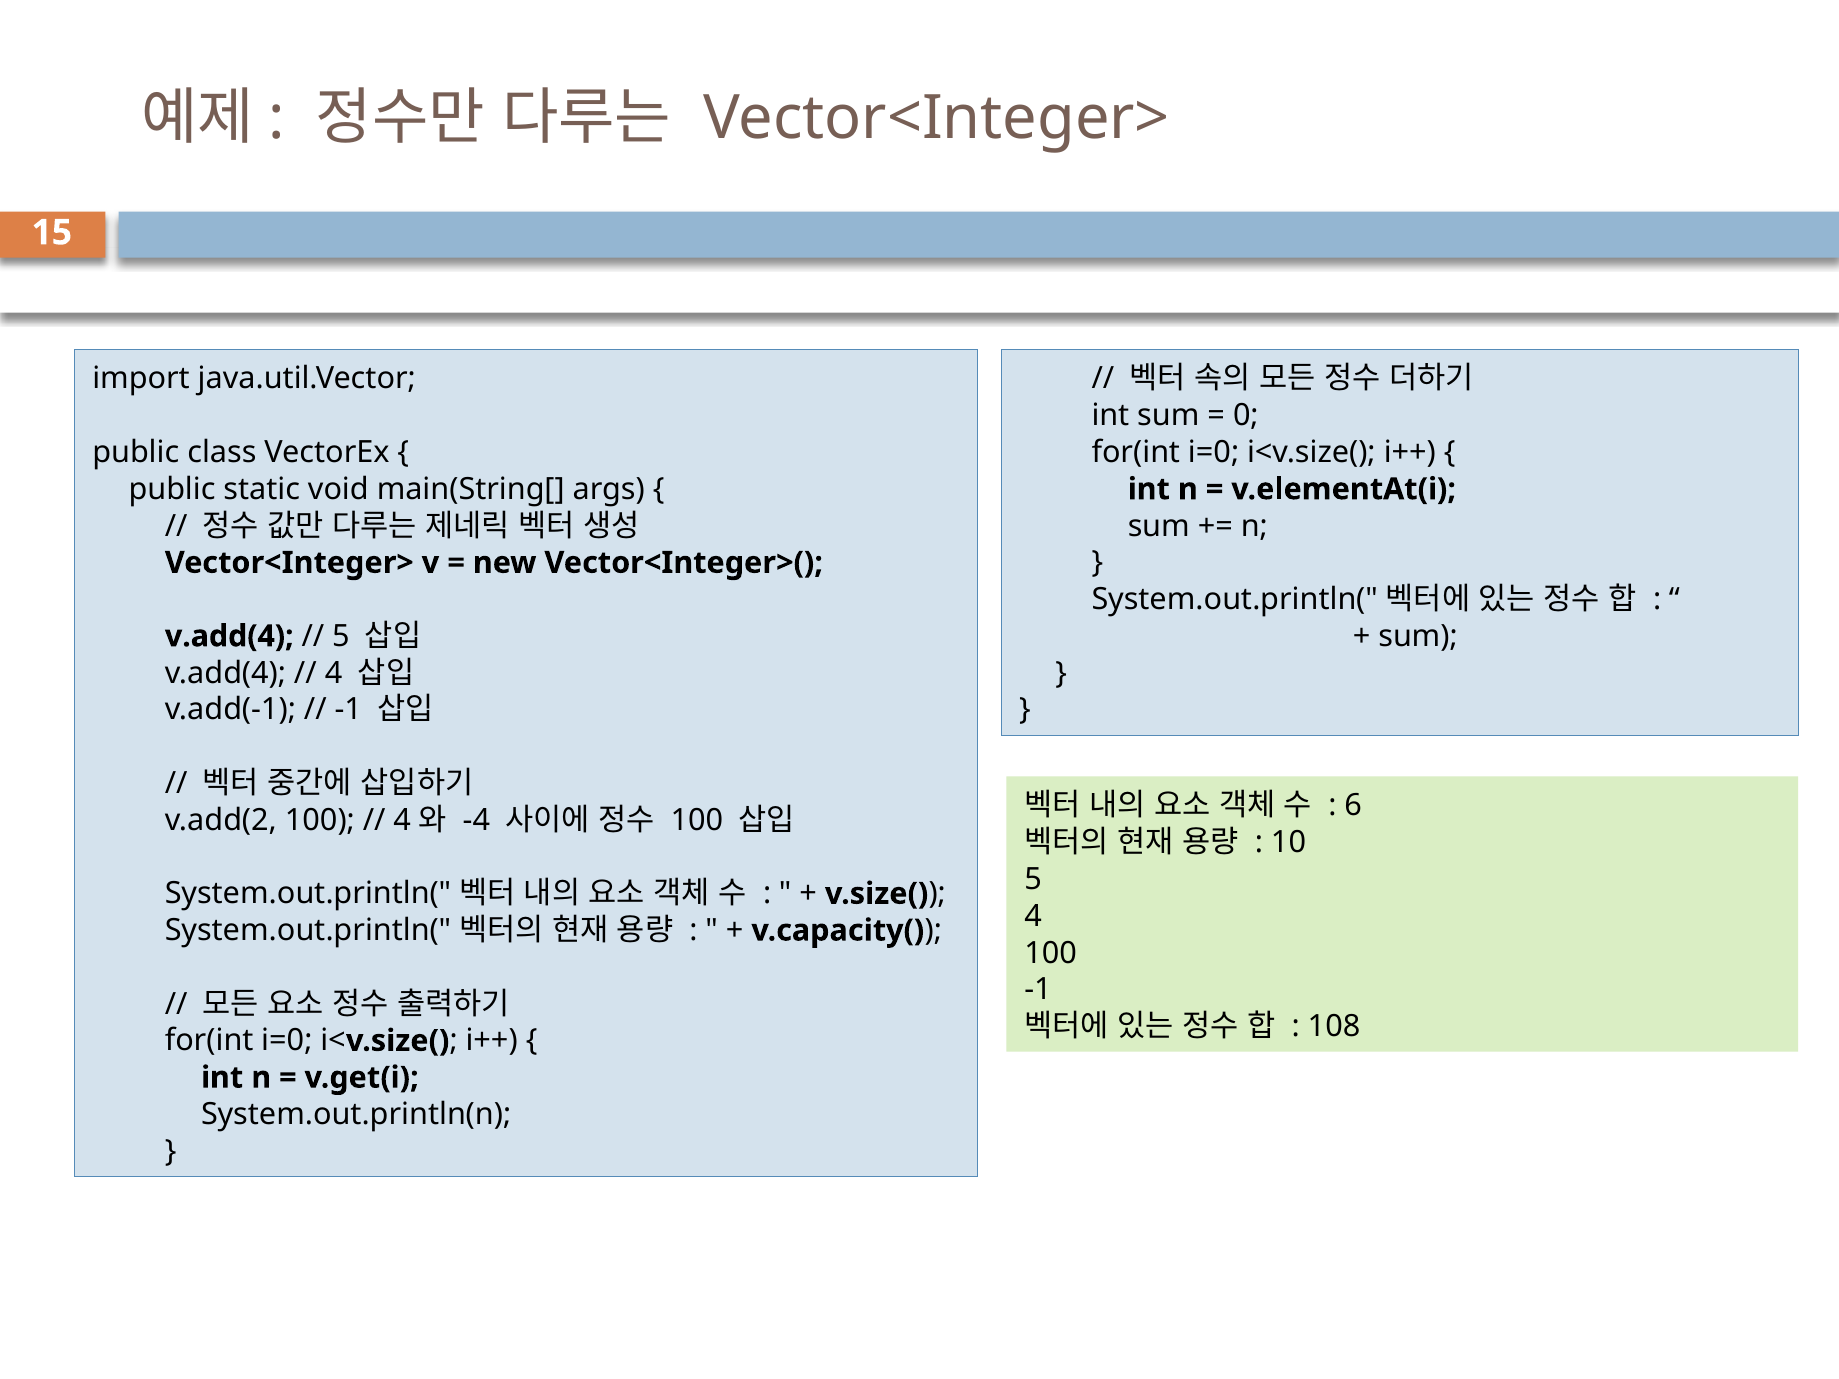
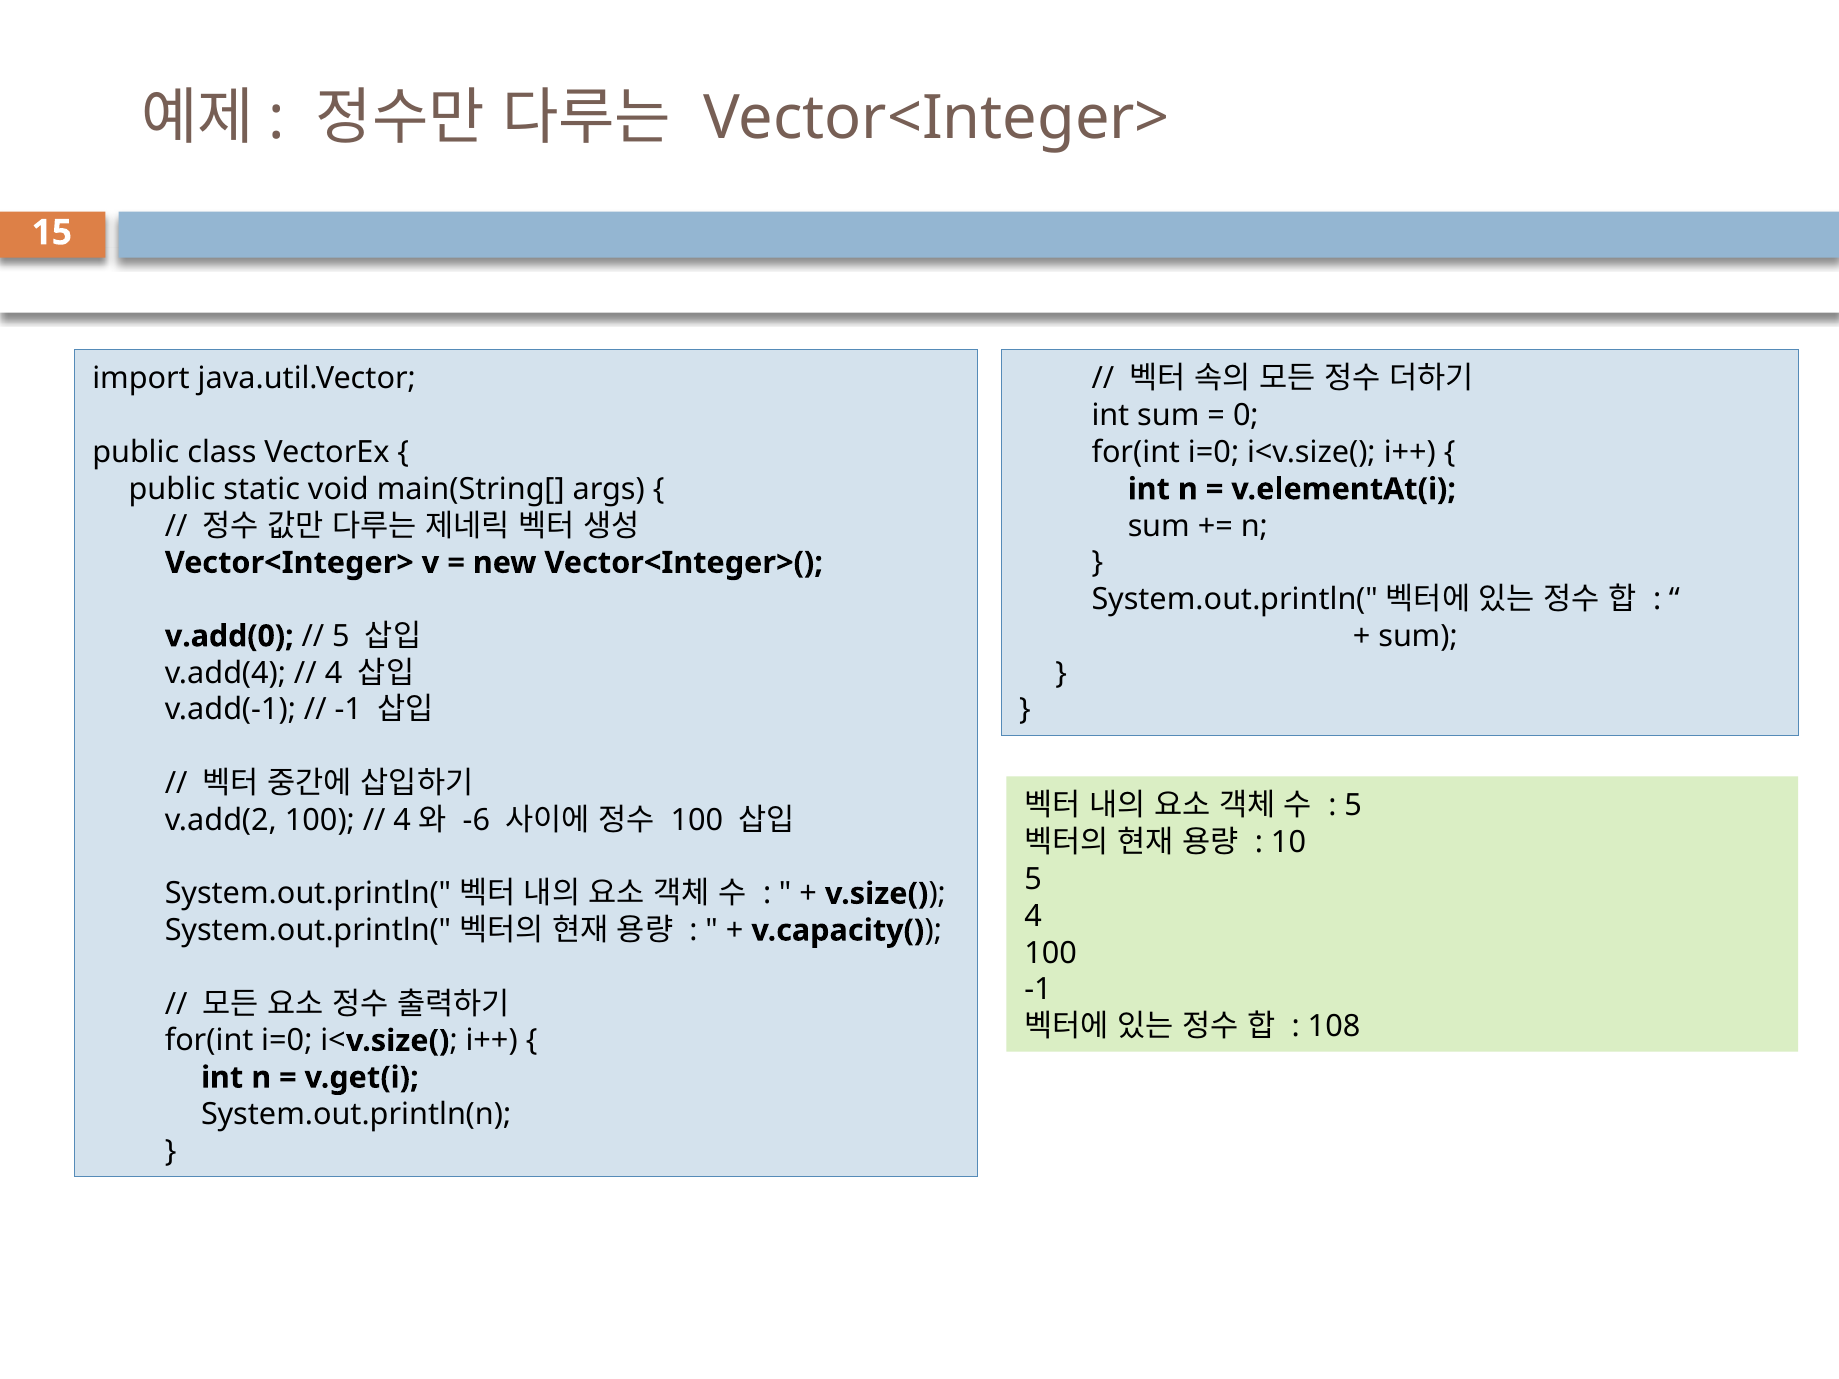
v.add(4: v.add(4 -> v.add(0 (229, 636)
6: 6 -> 5 (1353, 806)
-4: -4 -> -6 (476, 820)
